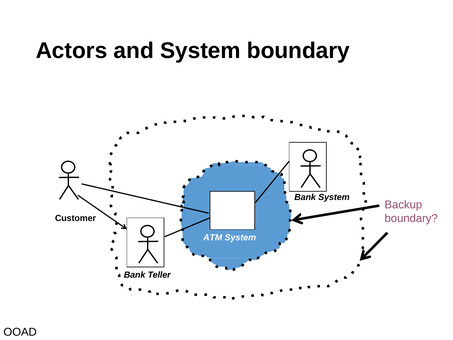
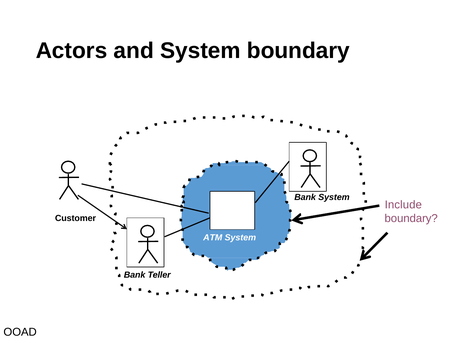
Backup: Backup -> Include (403, 205)
